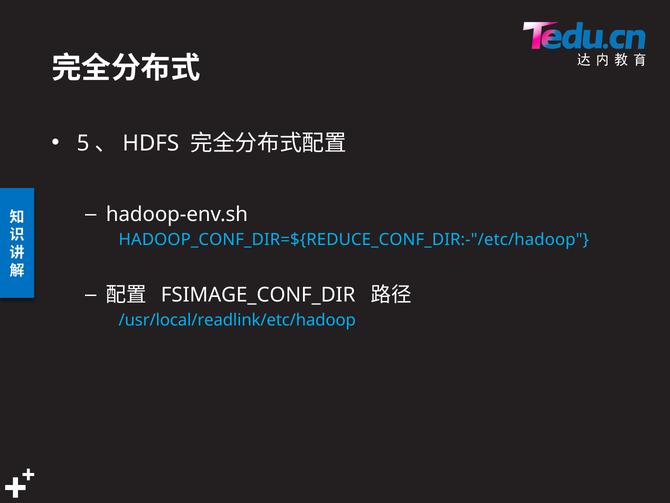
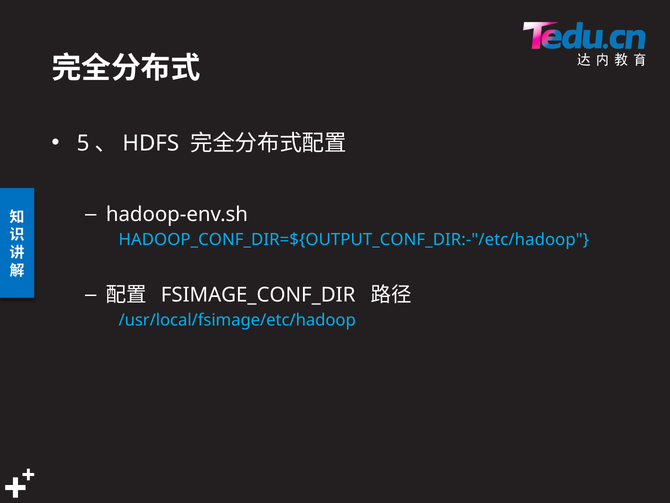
HADOOP_CONF_DIR=${REDUCE_CONF_DIR:-"/etc/hadoop: HADOOP_CONF_DIR=${REDUCE_CONF_DIR:-"/etc/hadoop -> HADOOP_CONF_DIR=${OUTPUT_CONF_DIR:-"/etc/hadoop (354, 240)
/usr/local/readlink/etc/hadoop: /usr/local/readlink/etc/hadoop -> /usr/local/fsimage/etc/hadoop (237, 320)
